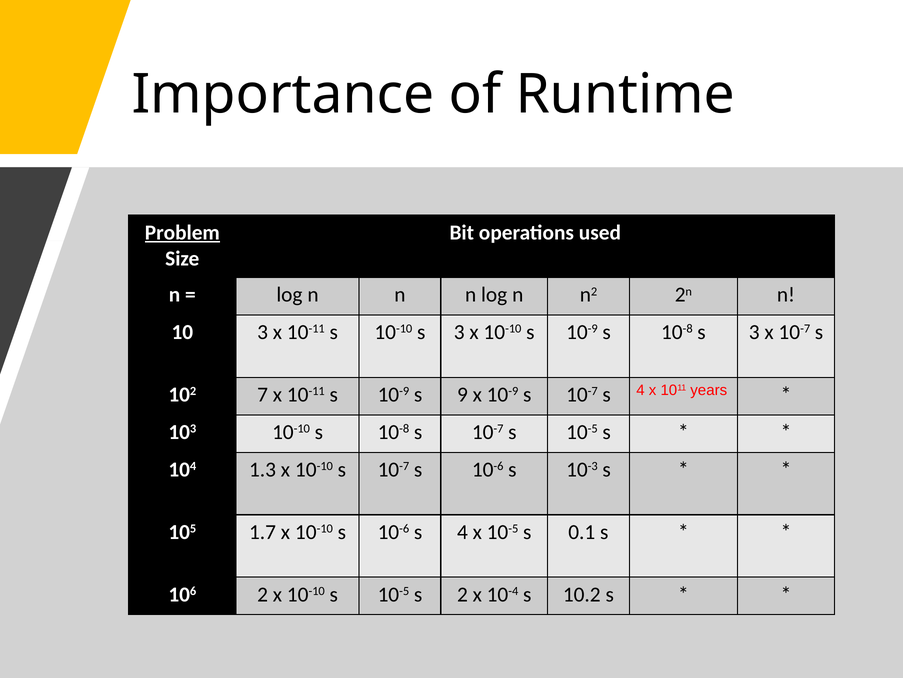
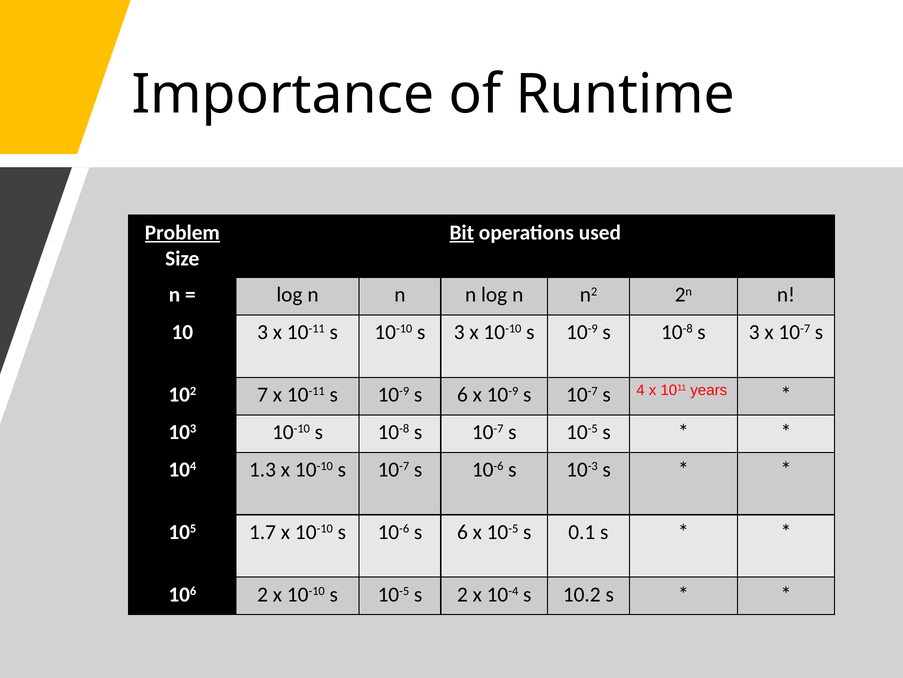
Bit underline: none -> present (462, 232)
10-9 s 9: 9 -> 6 (462, 394)
10-6 s 4: 4 -> 6 (462, 531)
